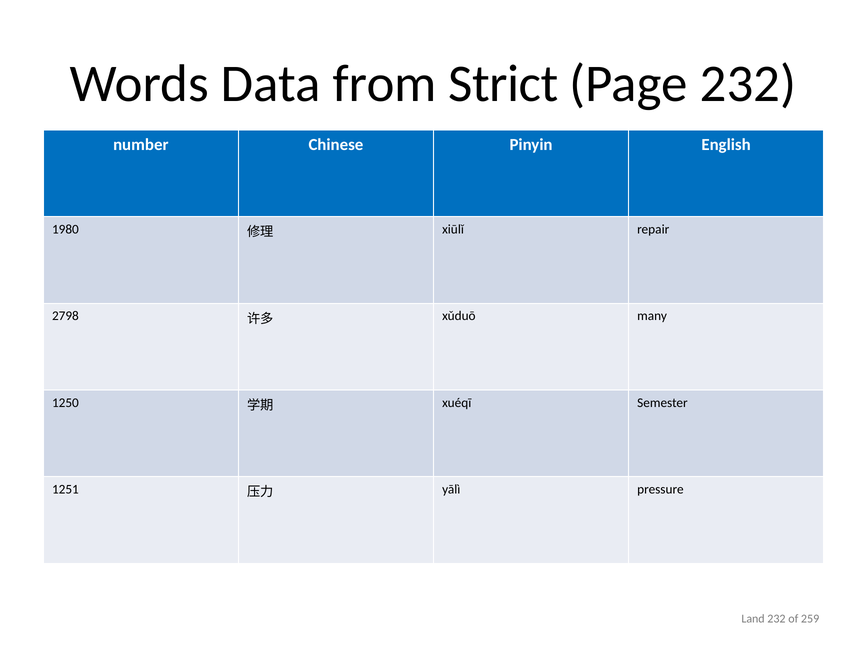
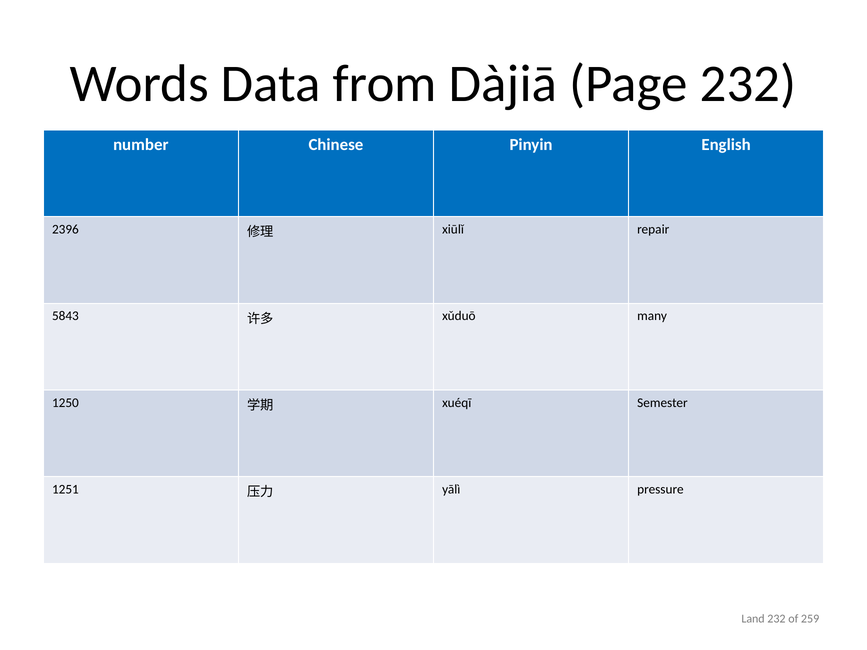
Strict: Strict -> Dàjiā (503, 84)
1980: 1980 -> 2396 (65, 229)
2798: 2798 -> 5843 (65, 316)
